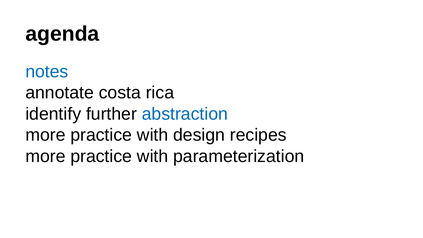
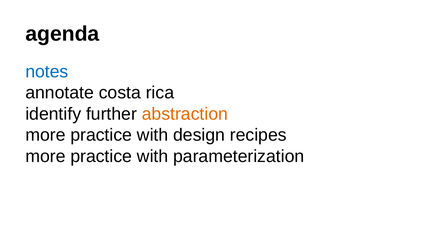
abstraction colour: blue -> orange (185, 114)
